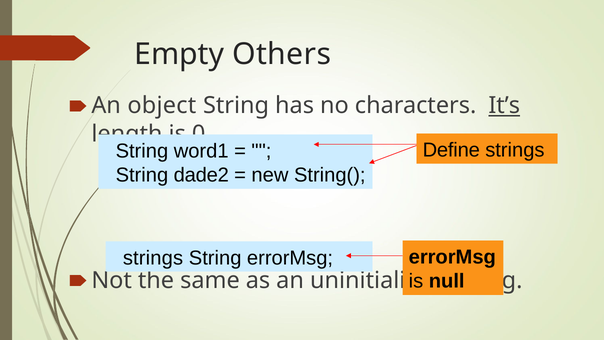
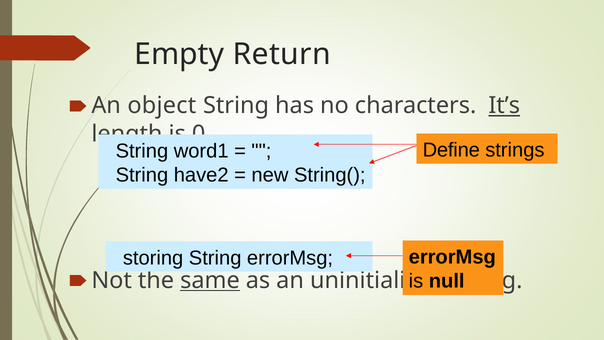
Others: Others -> Return (282, 54)
dade2: dade2 -> have2 (201, 175)
strings: strings -> storing (153, 258)
same underline: none -> present (210, 280)
